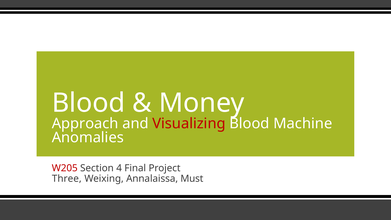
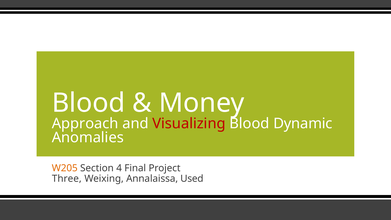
Machine: Machine -> Dynamic (303, 123)
W205 colour: red -> orange (65, 168)
Must: Must -> Used (192, 179)
